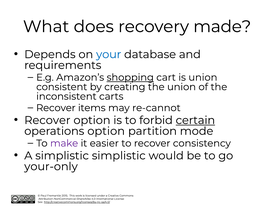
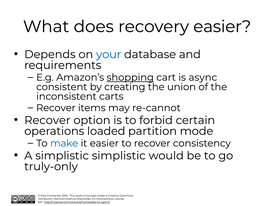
recovery made: made -> easier (222, 27)
is union: union -> async (203, 77)
certain underline: present -> none (195, 120)
operations option: option -> loaded (106, 131)
make colour: purple -> blue (64, 143)
your-only: your-only -> truly-only (51, 166)
